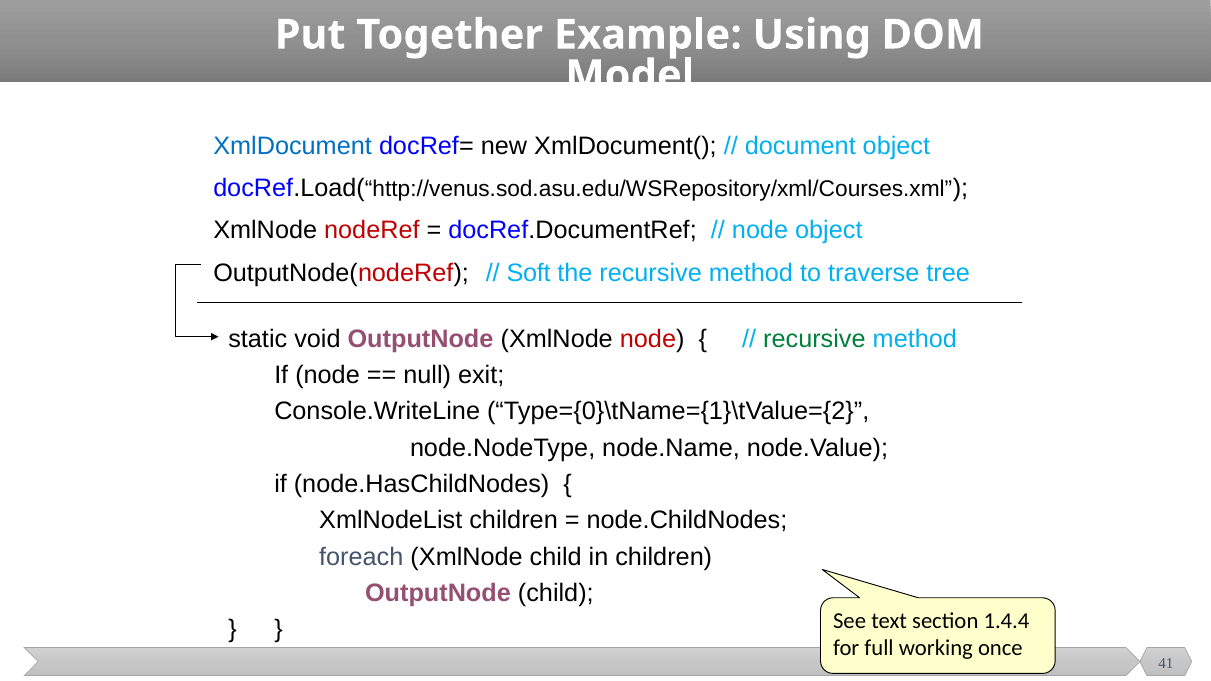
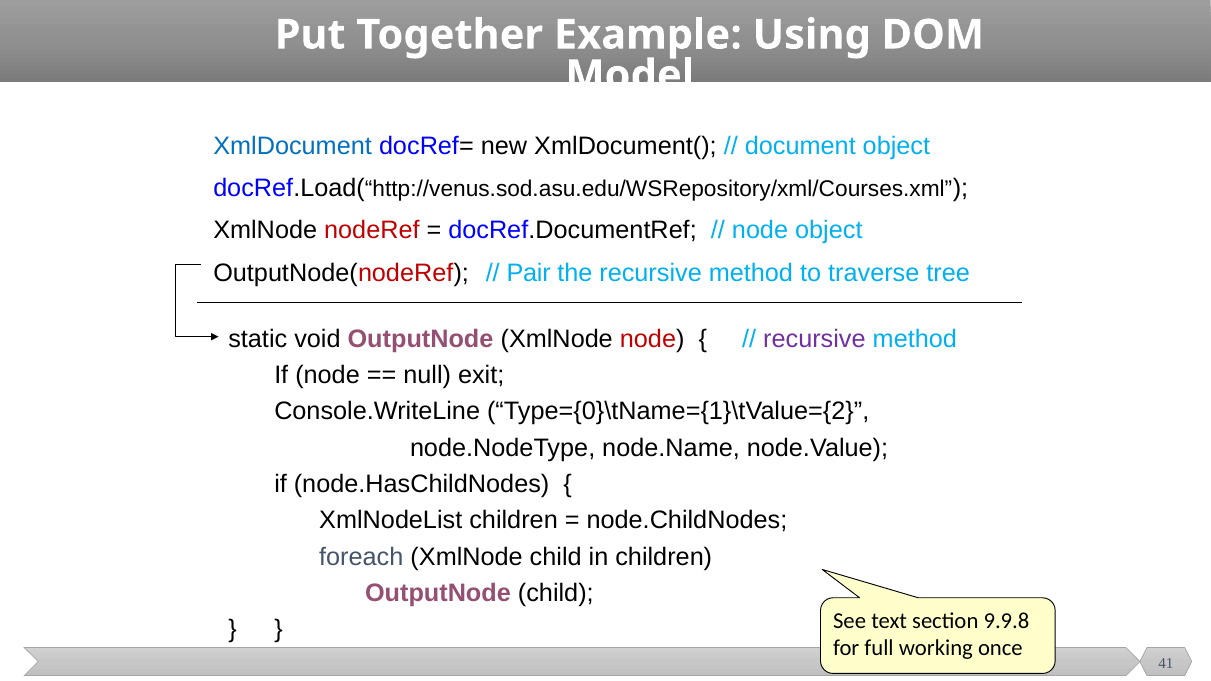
Soft: Soft -> Pair (529, 273)
recursive colour: green -> purple (814, 339)
1.4.4: 1.4.4 -> 9.9.8 (1006, 621)
